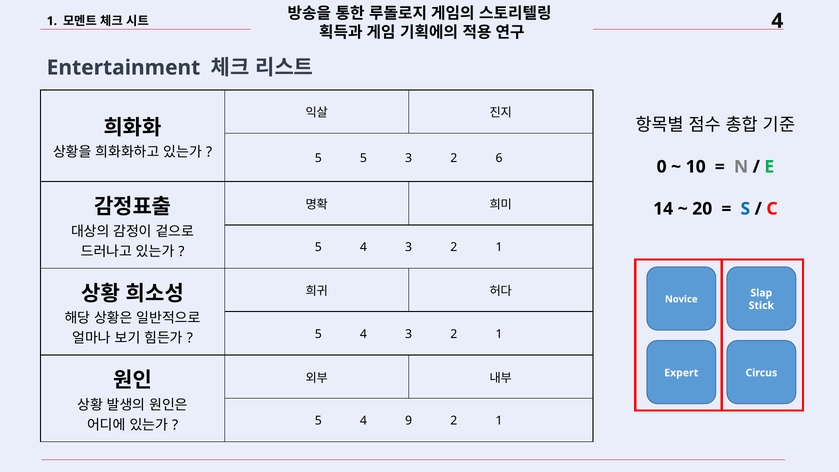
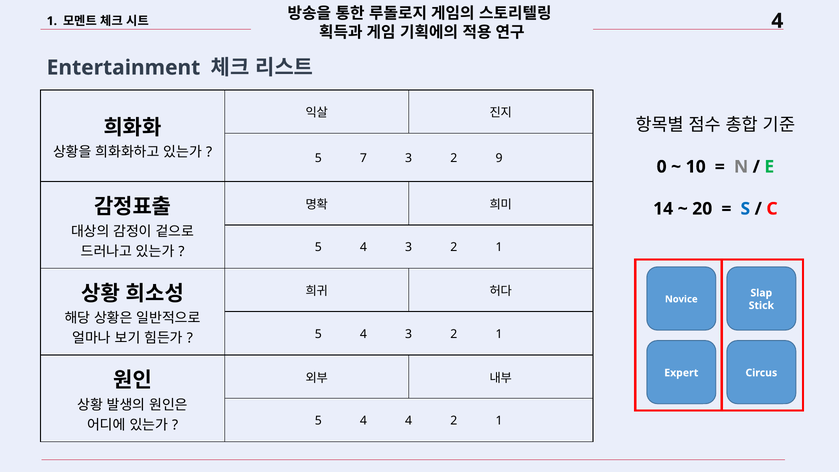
5 5: 5 -> 7 (363, 158)
6: 6 -> 9 (499, 158)
4 9: 9 -> 4 (409, 421)
